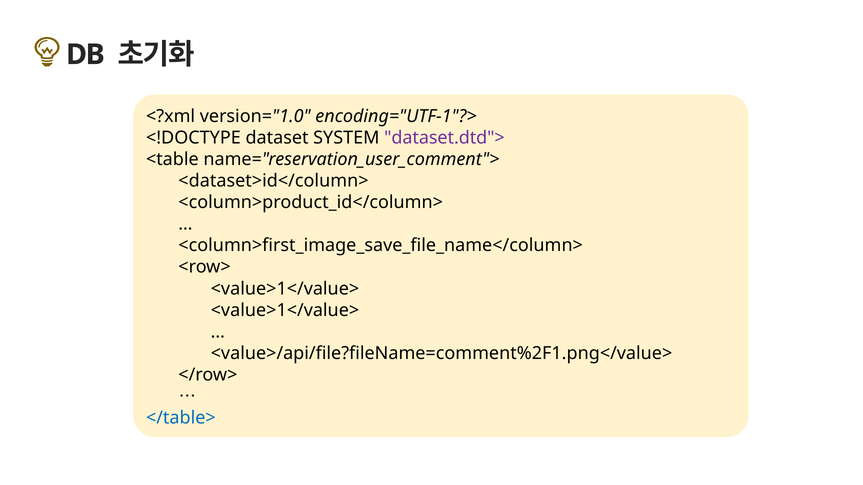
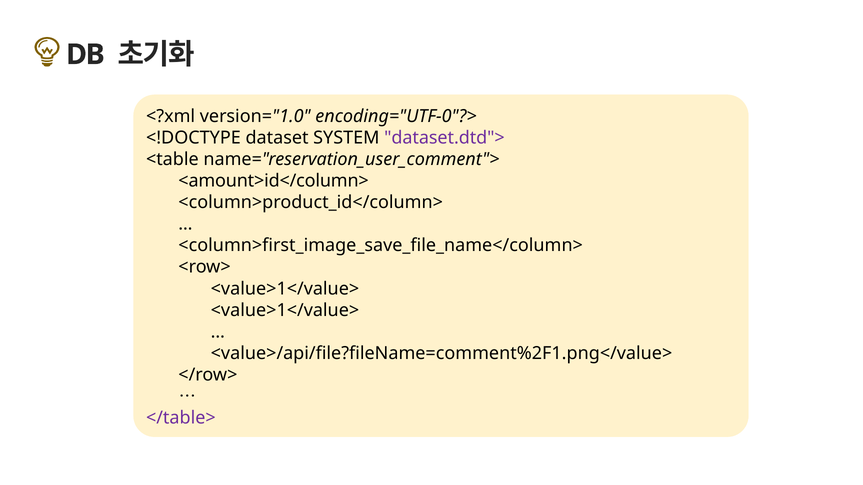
encoding="UTF-1"?>: encoding="UTF-1"?> -> encoding="UTF-0"?> (396, 116)
<dataset>id</column>: <dataset>id</column> -> <amount>id</column> (274, 181)
</table> colour: blue -> purple (181, 418)
